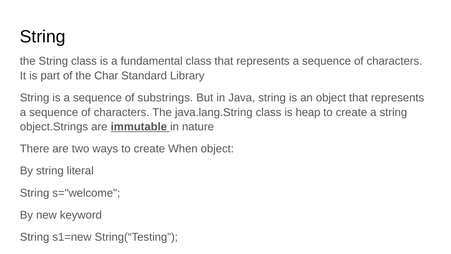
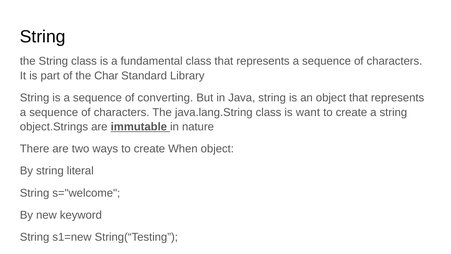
substrings: substrings -> converting (165, 98)
heap: heap -> want (308, 112)
